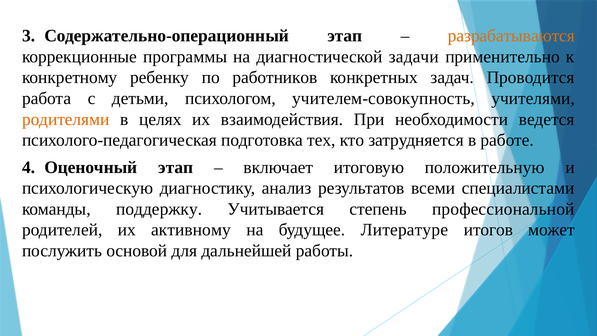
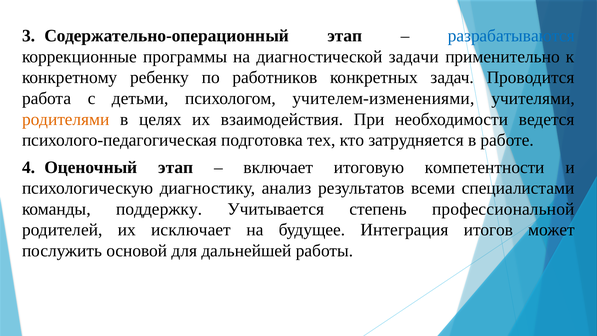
разрабатываются colour: orange -> blue (511, 36)
учителем-совокупность: учителем-совокупность -> учителем-изменениями (383, 98)
положительную: положительную -> компетентности (485, 167)
активному: активному -> исключает (191, 230)
Литературе: Литературе -> Интеграция (405, 230)
